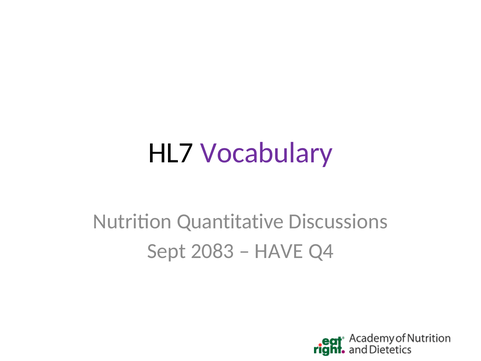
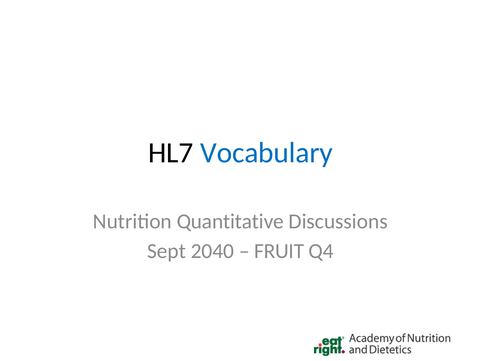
Vocabulary colour: purple -> blue (267, 153)
2083: 2083 -> 2040 (212, 251)
HAVE: HAVE -> FRUIT (279, 251)
